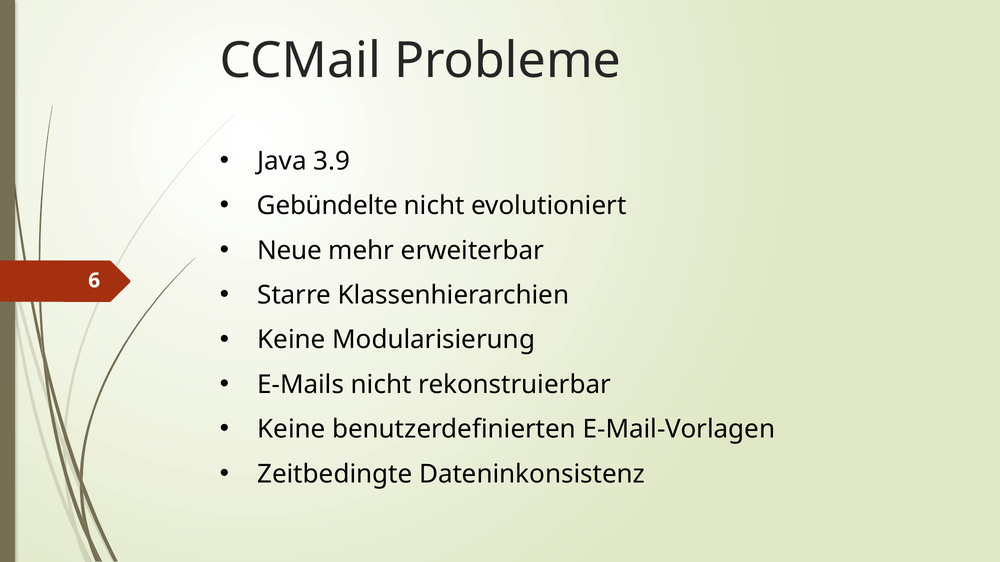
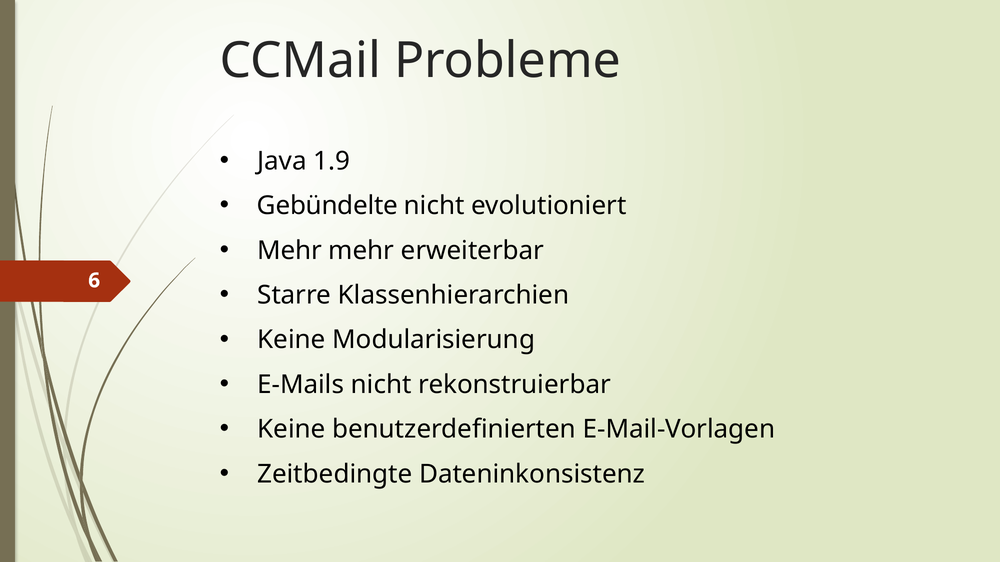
3.9: 3.9 -> 1.9 (332, 161)
Neue: Neue -> Mehr (290, 251)
